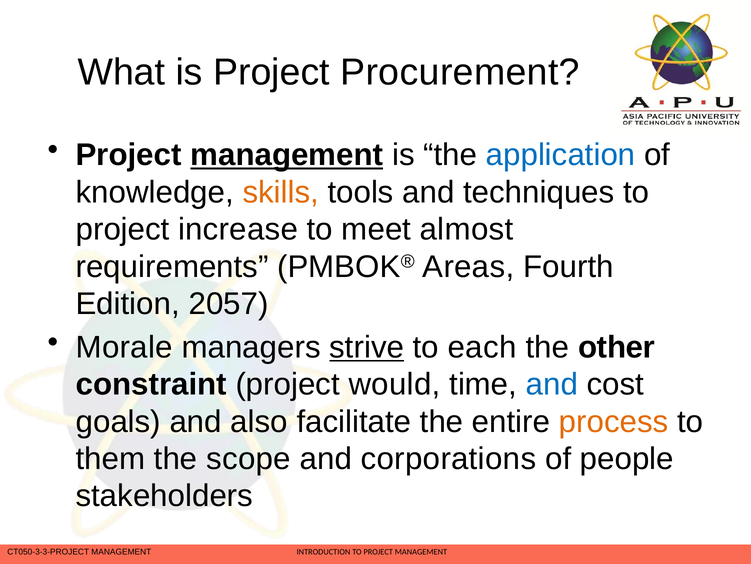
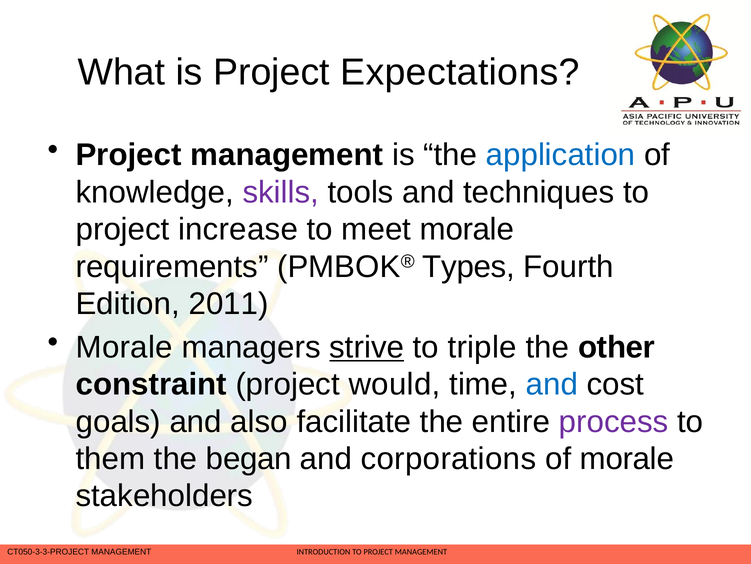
Procurement: Procurement -> Expectations (460, 72)
management underline: present -> none (287, 155)
skills colour: orange -> purple (281, 192)
meet almost: almost -> morale (467, 229)
Areas: Areas -> Types (469, 266)
2057: 2057 -> 2011 (229, 304)
each: each -> triple (482, 347)
process colour: orange -> purple (614, 421)
scope: scope -> began (249, 458)
of people: people -> morale (627, 458)
